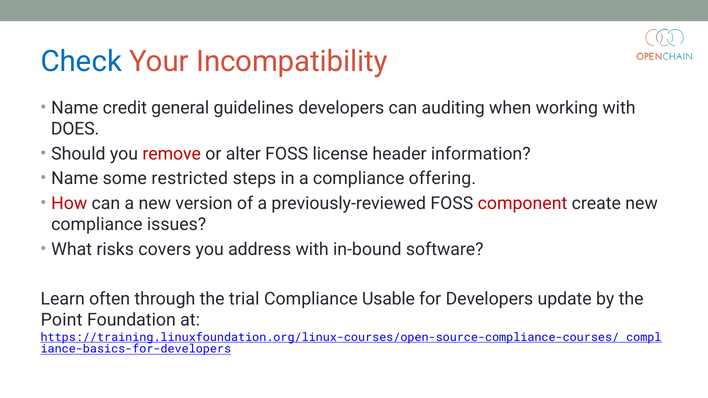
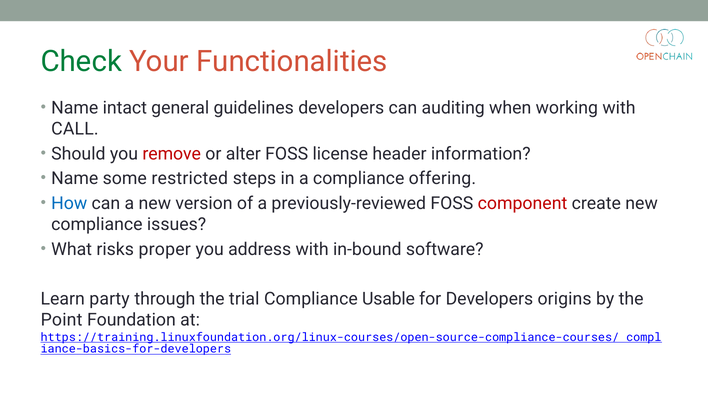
Check colour: blue -> green (81, 62)
Incompatibility: Incompatibility -> Functionalities (292, 62)
credit: credit -> intact (125, 108)
DOES: DOES -> CALL (75, 129)
How colour: red -> blue (69, 203)
covers: covers -> proper (165, 249)
often: often -> party (110, 299)
update: update -> origins (565, 299)
